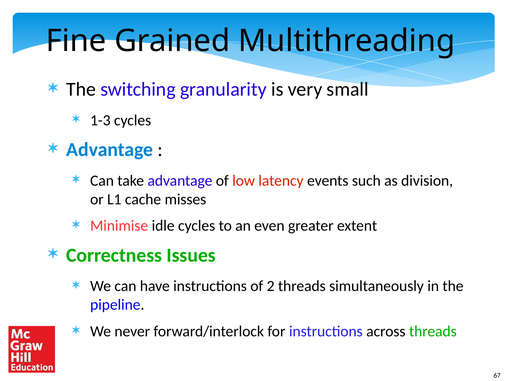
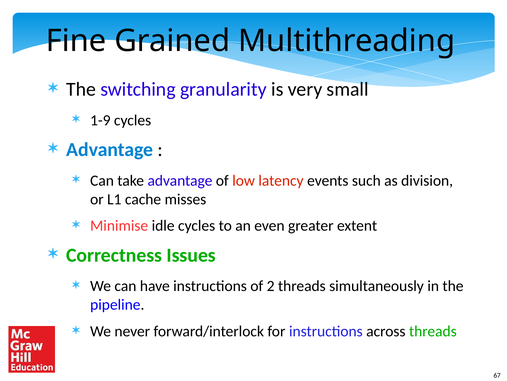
1-3: 1-3 -> 1-9 (100, 120)
